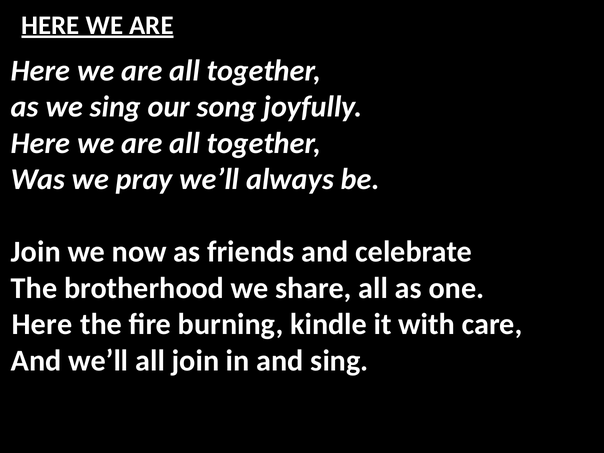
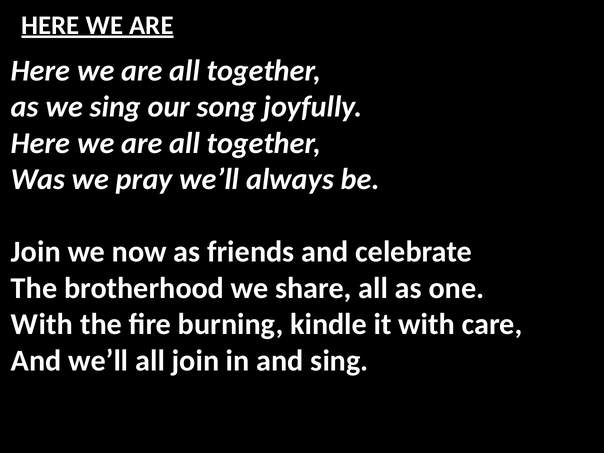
Here: Here -> With (42, 324)
